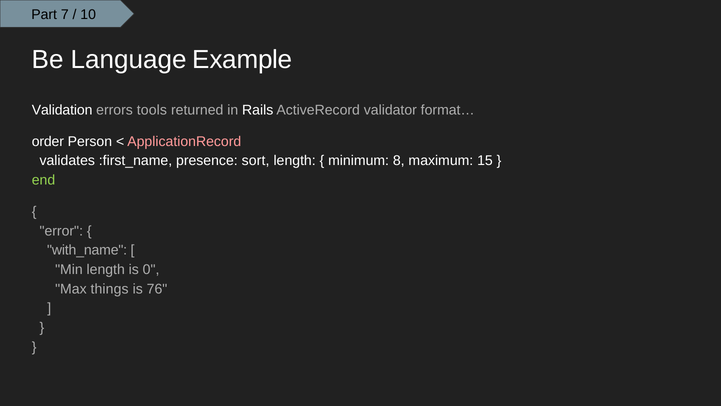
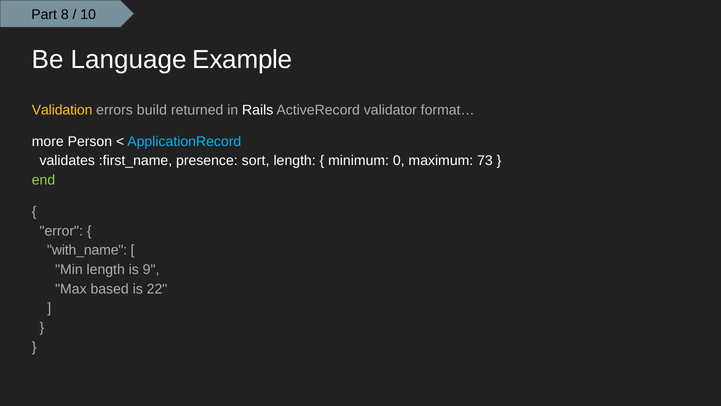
7: 7 -> 8 (65, 15)
Validation colour: white -> yellow (62, 110)
tools: tools -> build (152, 110)
order: order -> more (48, 141)
ApplicationRecord colour: pink -> light blue (184, 141)
8: 8 -> 0 (399, 161)
15: 15 -> 73 (485, 161)
0: 0 -> 9 (151, 269)
things: things -> based (110, 289)
76: 76 -> 22 (157, 289)
